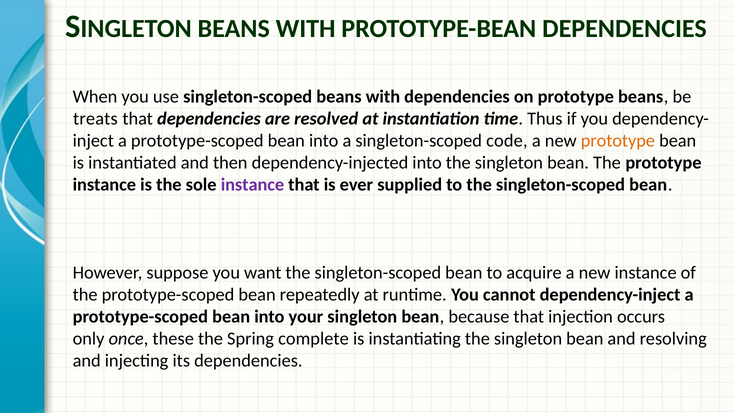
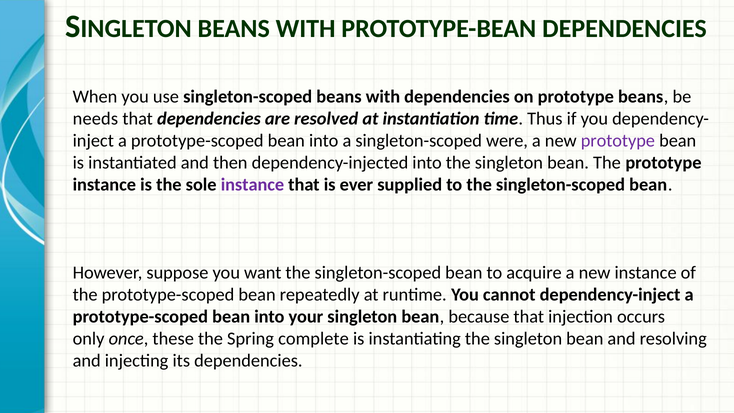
treats: treats -> needs (95, 119)
code: code -> were (507, 141)
prototype colour: orange -> purple (618, 141)
